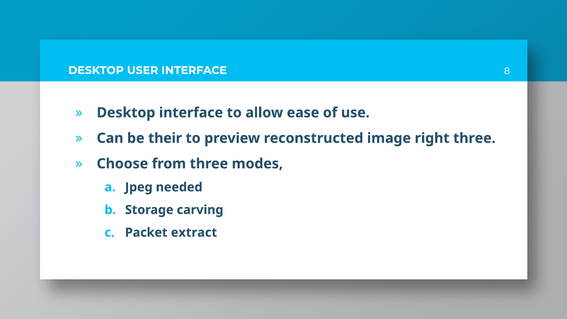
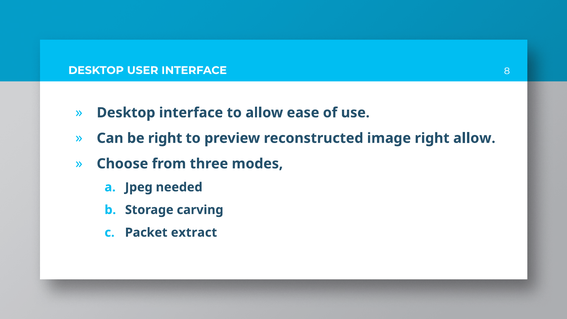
be their: their -> right (165, 138)
right three: three -> allow (474, 138)
